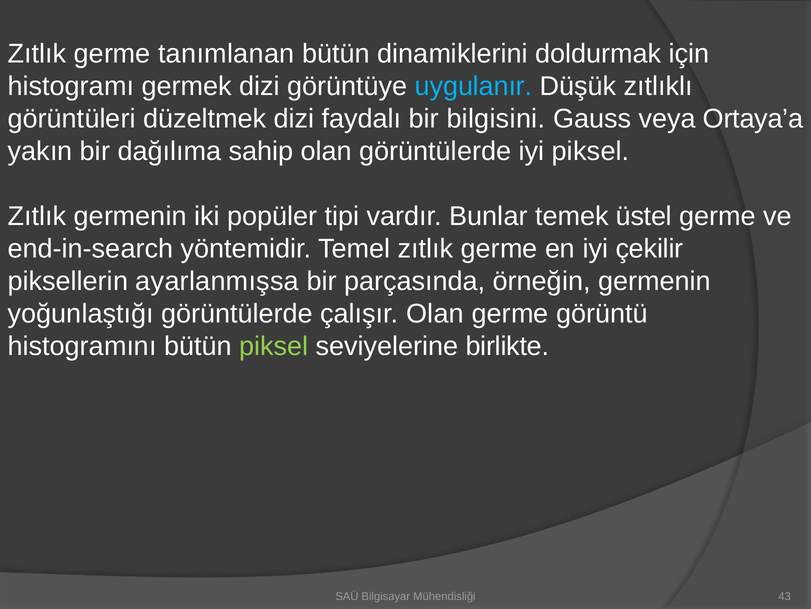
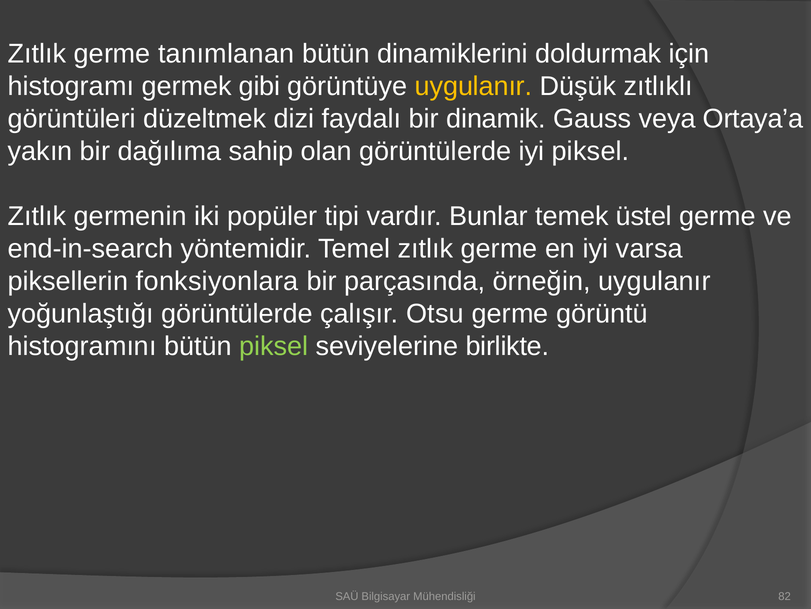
germek dizi: dizi -> gibi (260, 86)
uygulanır colour: light blue -> yellow (474, 86)
bilgisini: bilgisini -> dinamik (496, 119)
çekilir: çekilir -> varsa (649, 248)
ayarlanmışsa: ayarlanmışsa -> fonksiyonlara (217, 281)
örneğin germenin: germenin -> uygulanır (654, 281)
çalışır Olan: Olan -> Otsu (435, 313)
43: 43 -> 82 (785, 596)
